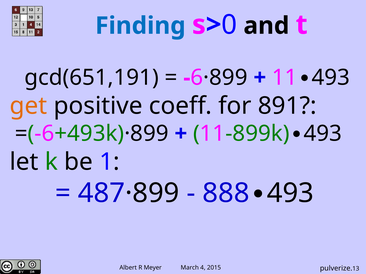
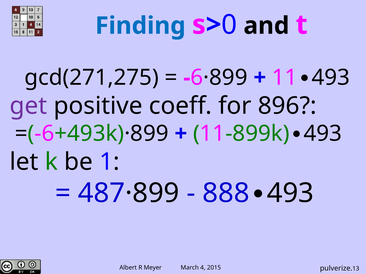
gcd(651,191: gcd(651,191 -> gcd(271,275 (92, 78)
get colour: orange -> purple (28, 106)
891: 891 -> 896 (287, 106)
